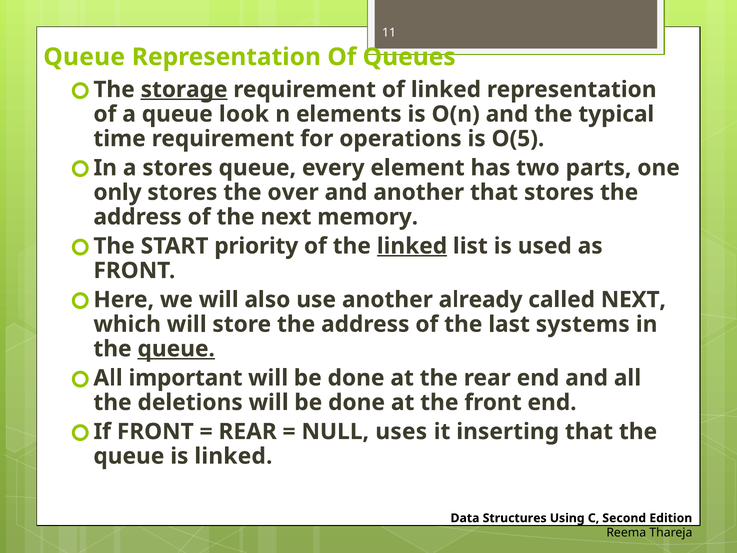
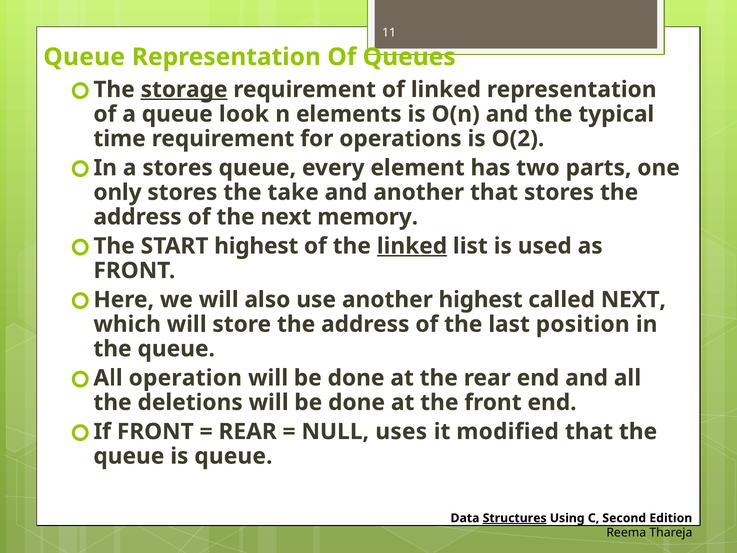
O(5: O(5 -> O(2 (518, 139)
over: over -> take (293, 192)
START priority: priority -> highest (256, 246)
another already: already -> highest (481, 300)
systems: systems -> position (583, 324)
queue underline: present -> none (176, 349)
important: important -> operation (185, 378)
inserting: inserting -> modified (508, 431)
is linked: linked -> queue (233, 456)
Structures underline: none -> present (515, 518)
